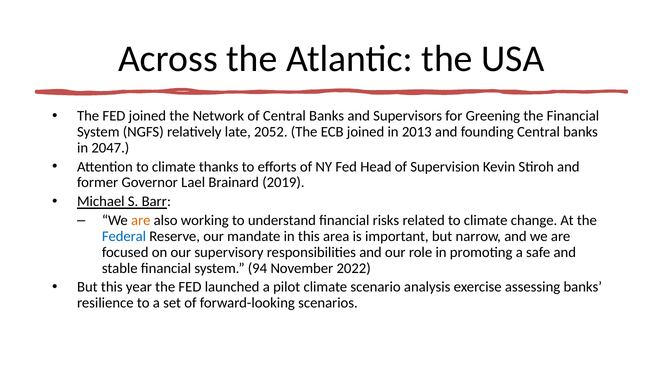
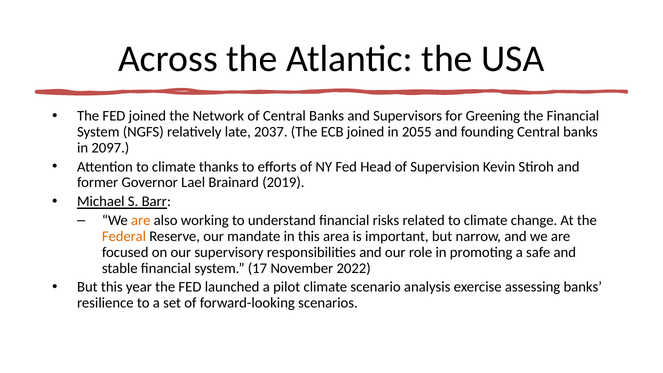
2052: 2052 -> 2037 (271, 132)
2013: 2013 -> 2055 (417, 132)
2047: 2047 -> 2097 (110, 148)
Federal colour: blue -> orange (124, 236)
94: 94 -> 17 (257, 268)
